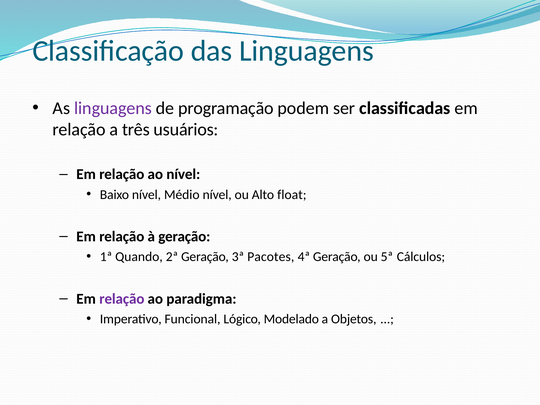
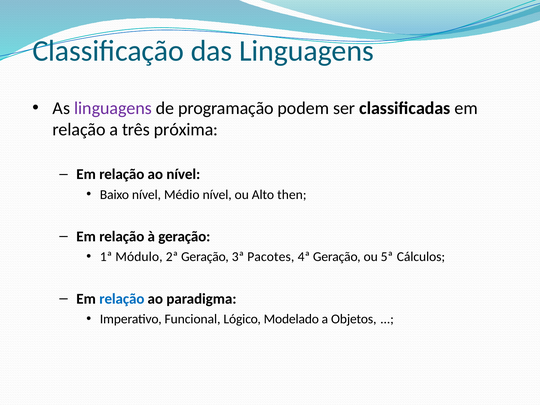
usuários: usuários -> próxima (186, 130)
float: float -> then (292, 195)
Quando: Quando -> Módulo (139, 257)
relação colour: purple -> blue (122, 299)
